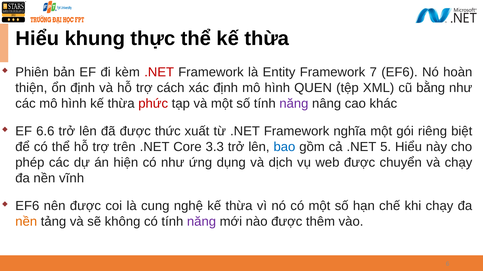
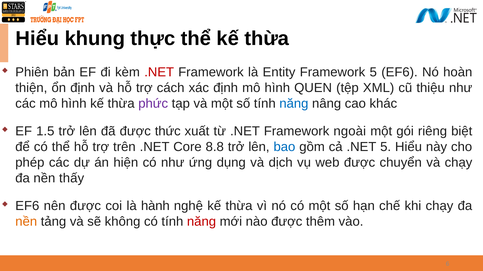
Framework 7: 7 -> 5 (373, 72)
bằng: bằng -> thiệu (431, 88)
phức colour: red -> purple (153, 104)
năng colour: purple -> blue (294, 104)
6.6: 6.6 -> 1.5 (45, 132)
nghĩa: nghĩa -> ngoài (350, 132)
3.3: 3.3 -> 8.8 (215, 147)
vĩnh: vĩnh -> thấy (72, 179)
cung: cung -> hành (155, 206)
năng colour: purple -> red (202, 222)
